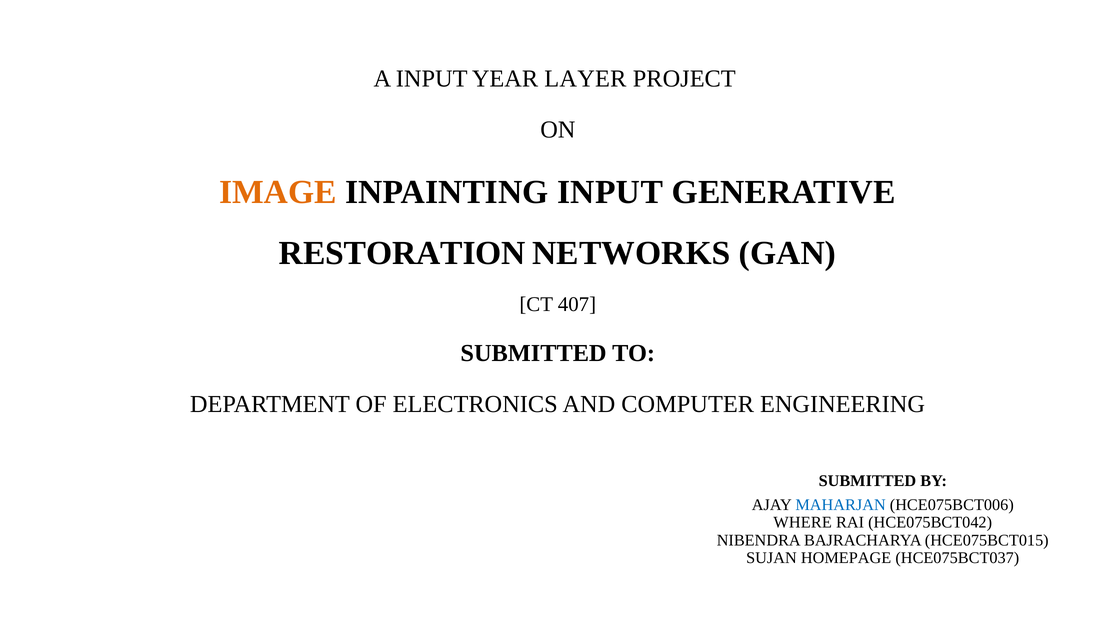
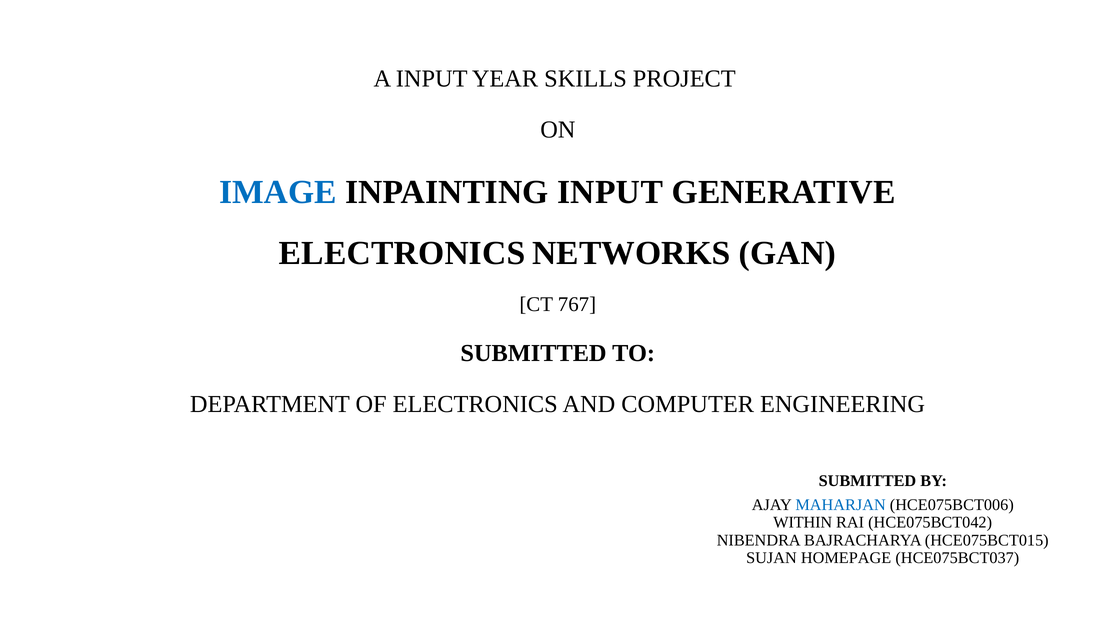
LAYER: LAYER -> SKILLS (586, 79)
IMAGE colour: orange -> blue (278, 192)
RESTORATION: RESTORATION -> ELECTRONICS (402, 253)
407: 407 -> 767 (577, 304)
WHERE: WHERE -> WITHIN (803, 522)
